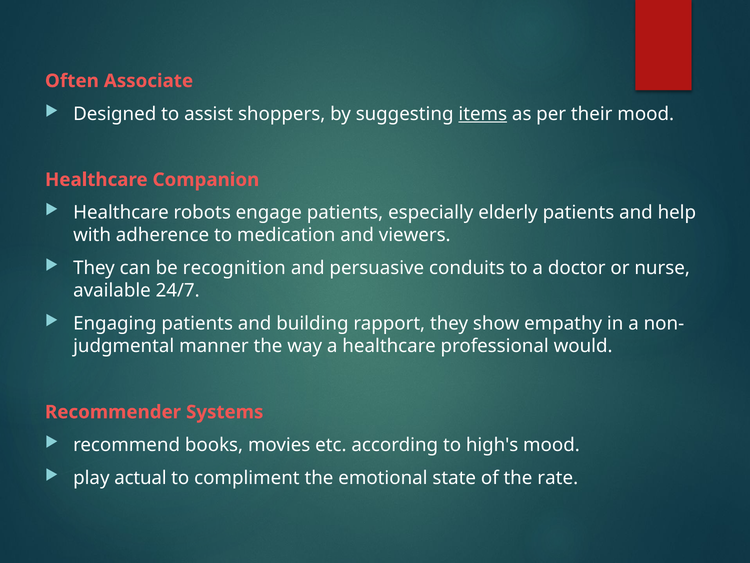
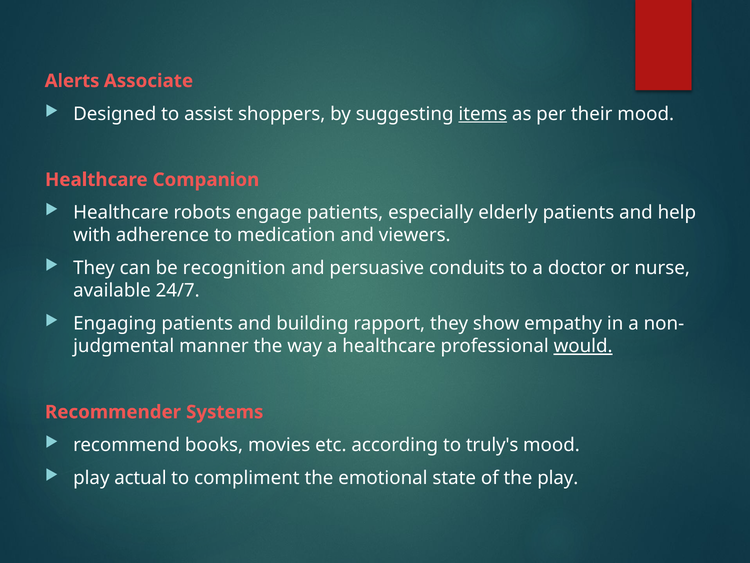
Often: Often -> Alerts (72, 81)
would underline: none -> present (583, 346)
high's: high's -> truly's (492, 445)
the rate: rate -> play (558, 478)
